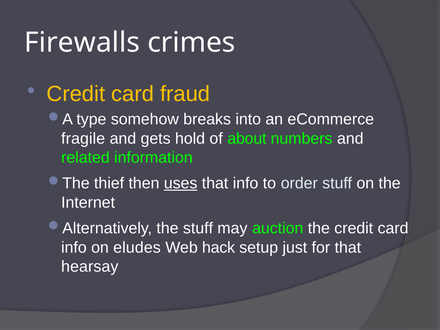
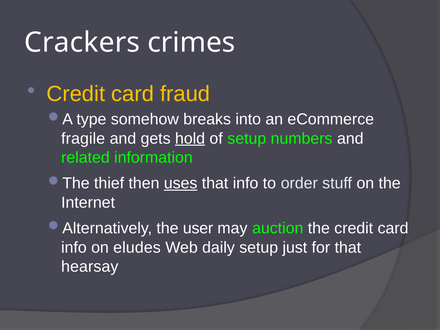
Firewalls: Firewalls -> Crackers (82, 43)
hold underline: none -> present (190, 138)
of about: about -> setup (247, 138)
the stuff: stuff -> user (198, 228)
hack: hack -> daily (218, 247)
